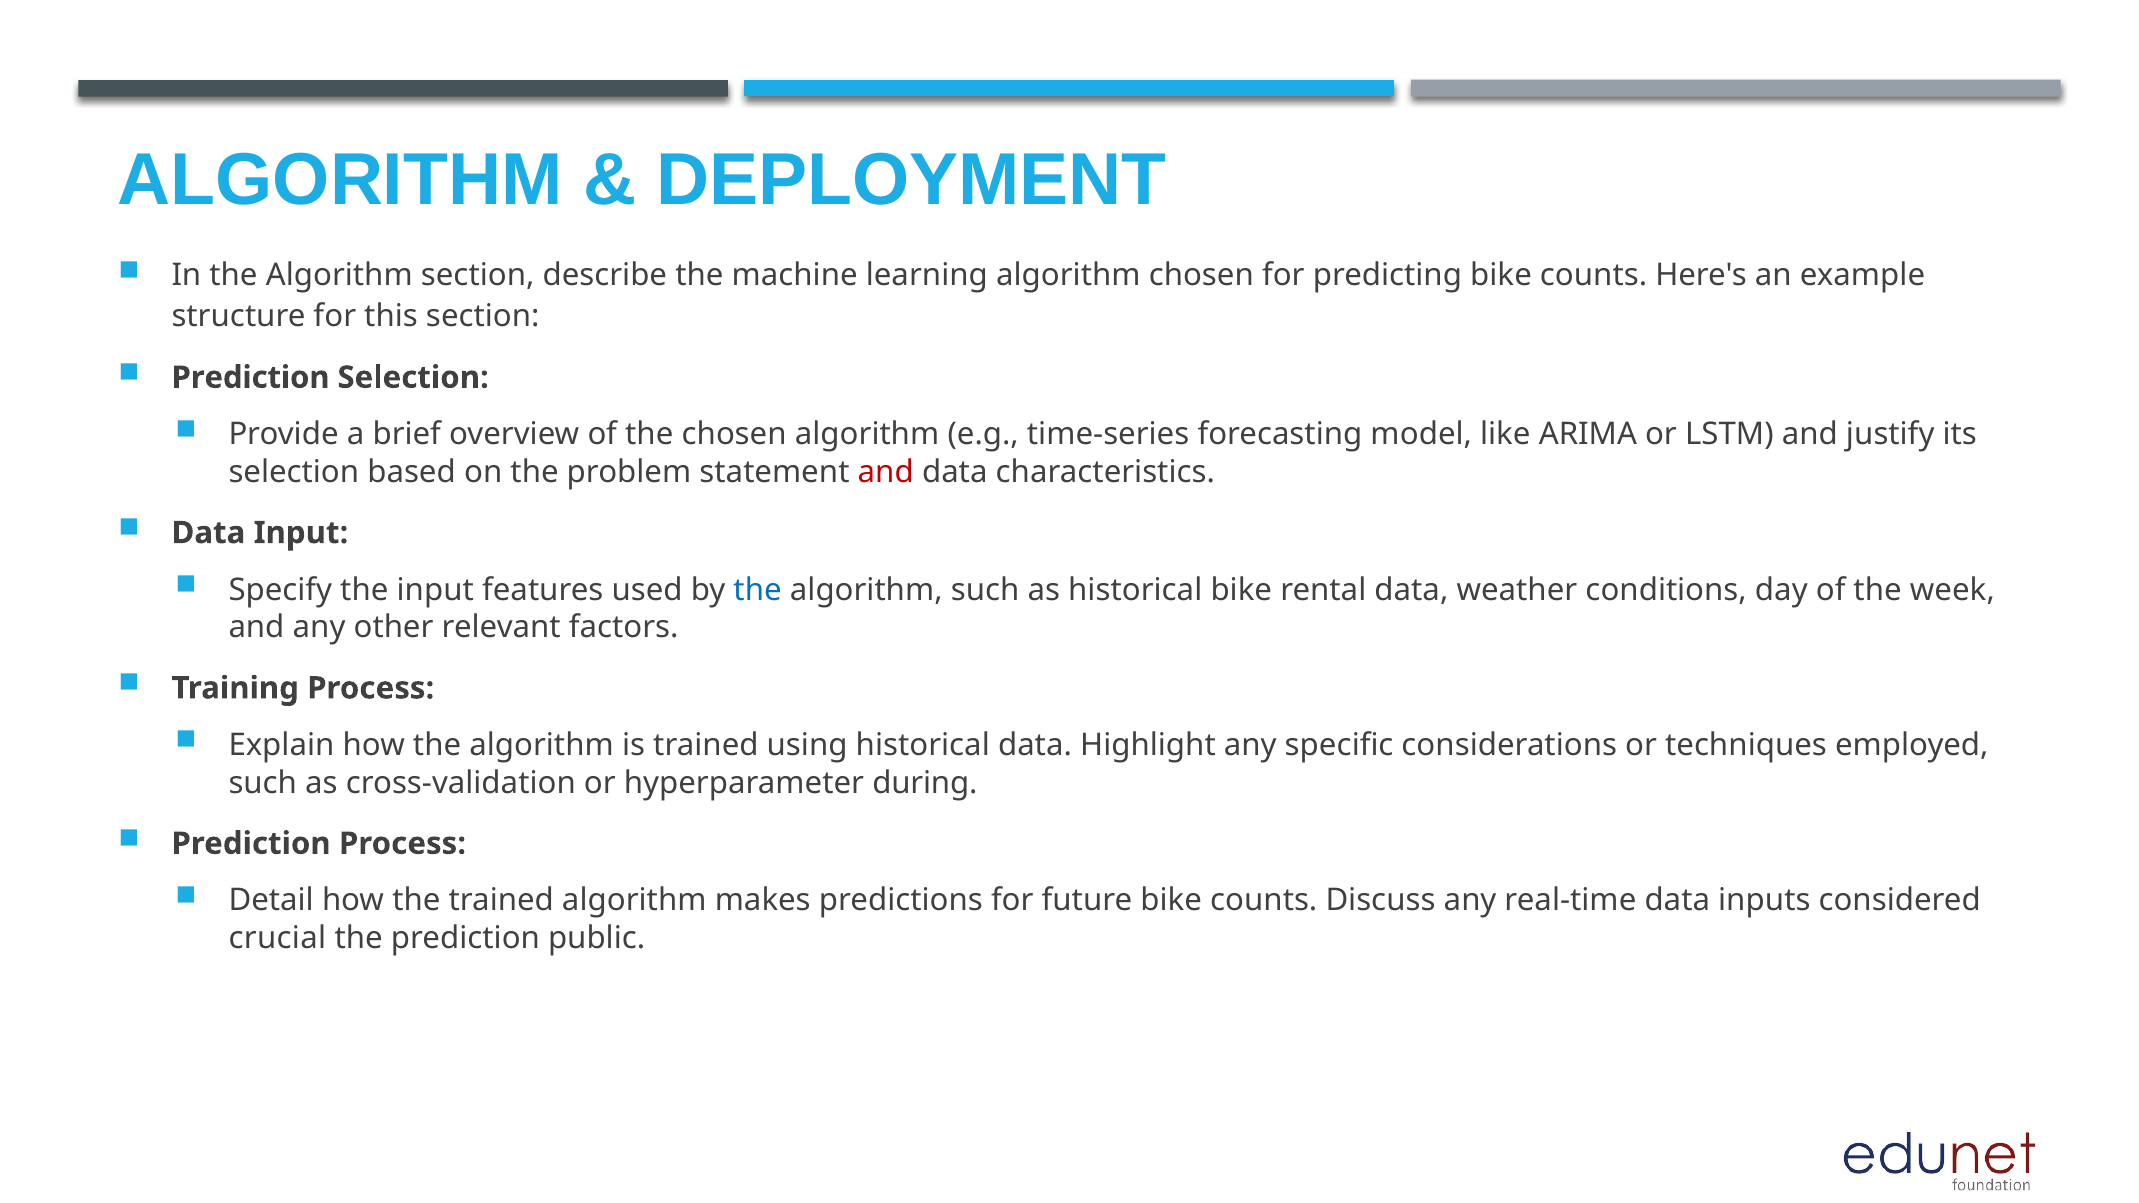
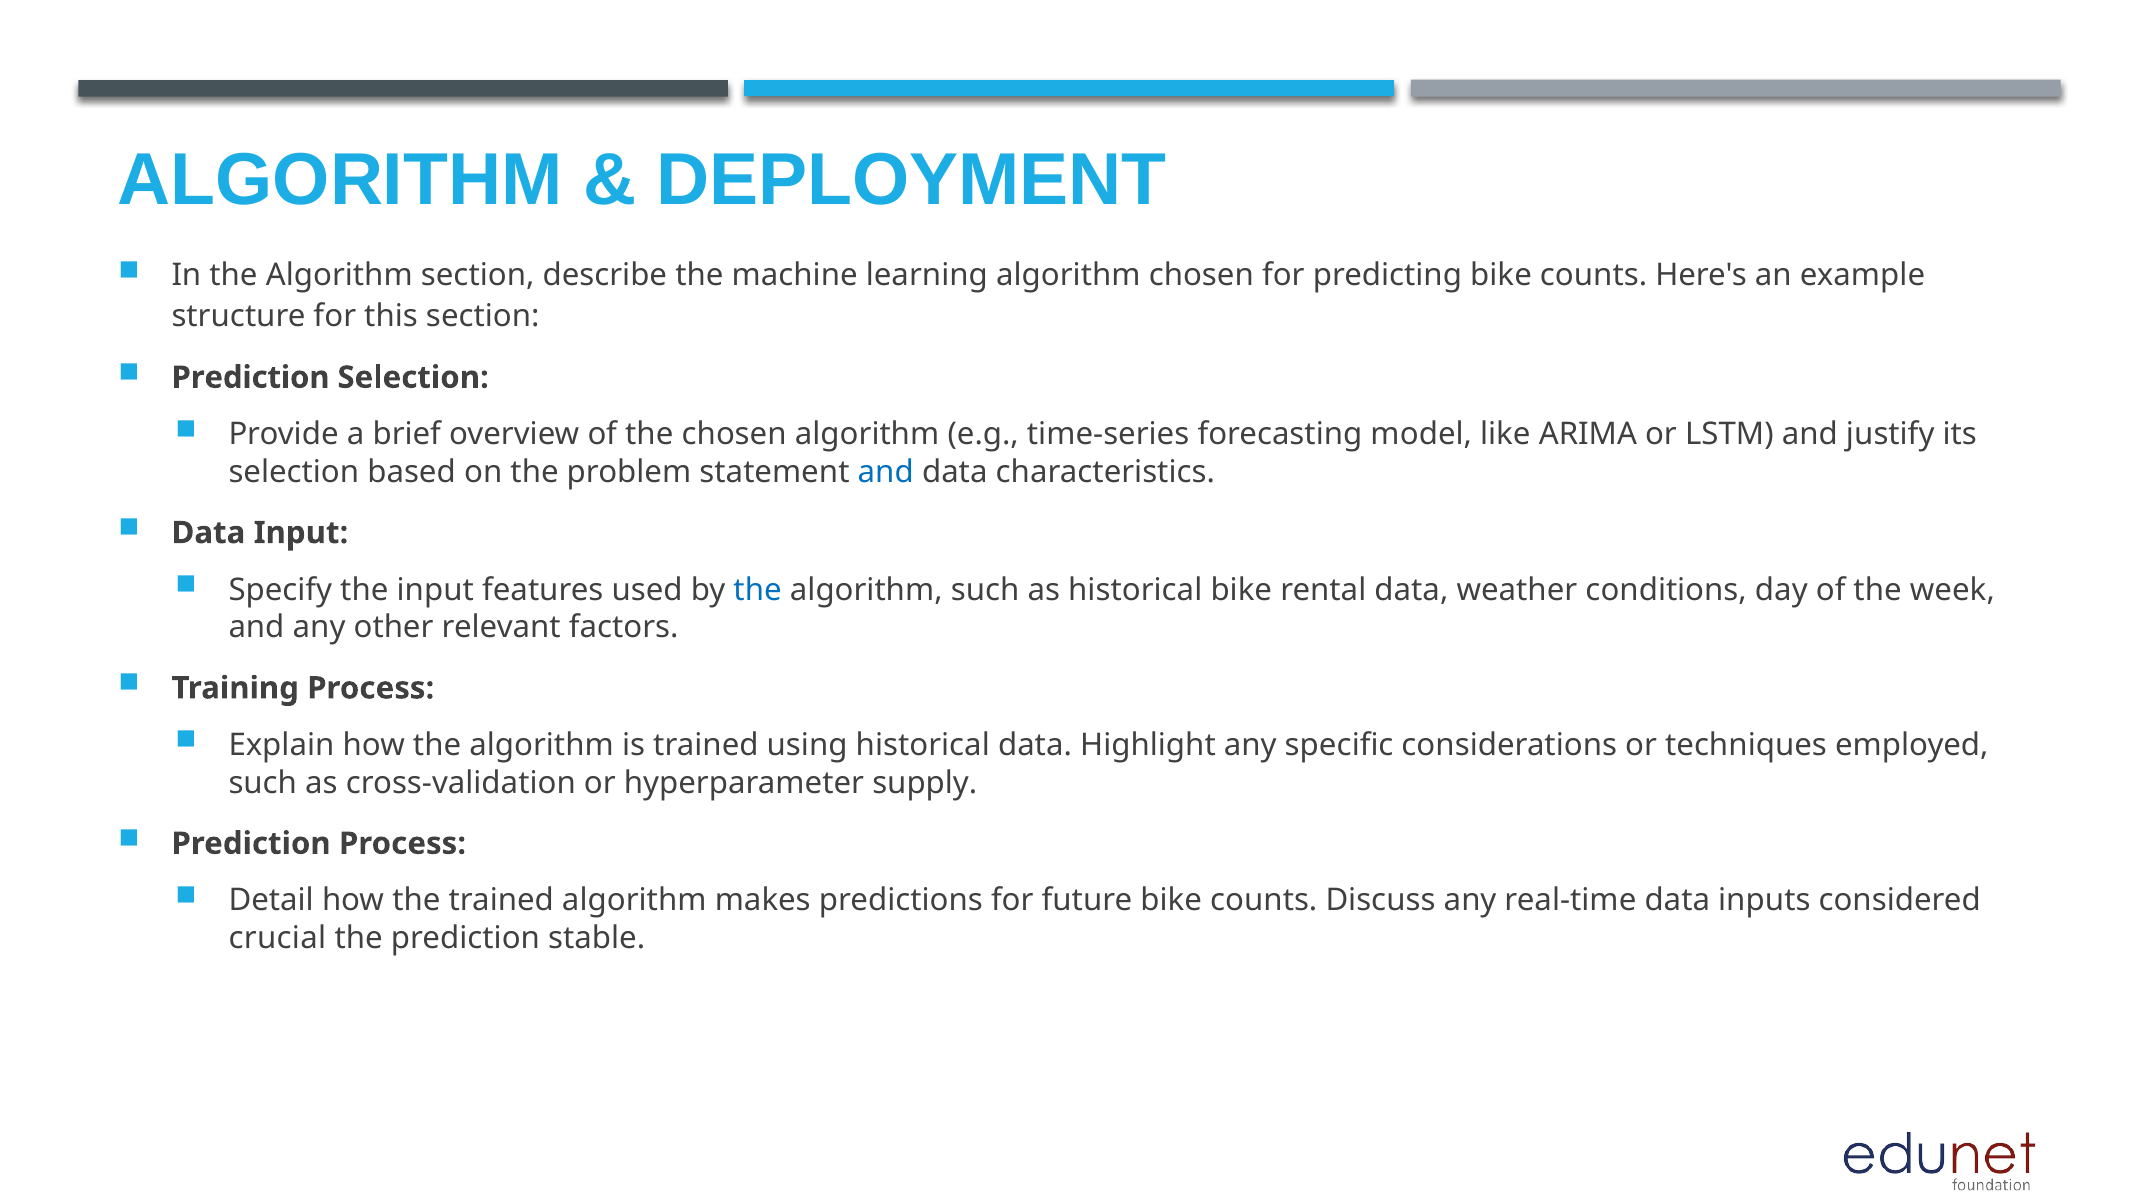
and colour: red -> blue (886, 472)
during: during -> supply (925, 783)
public: public -> stable (597, 938)
